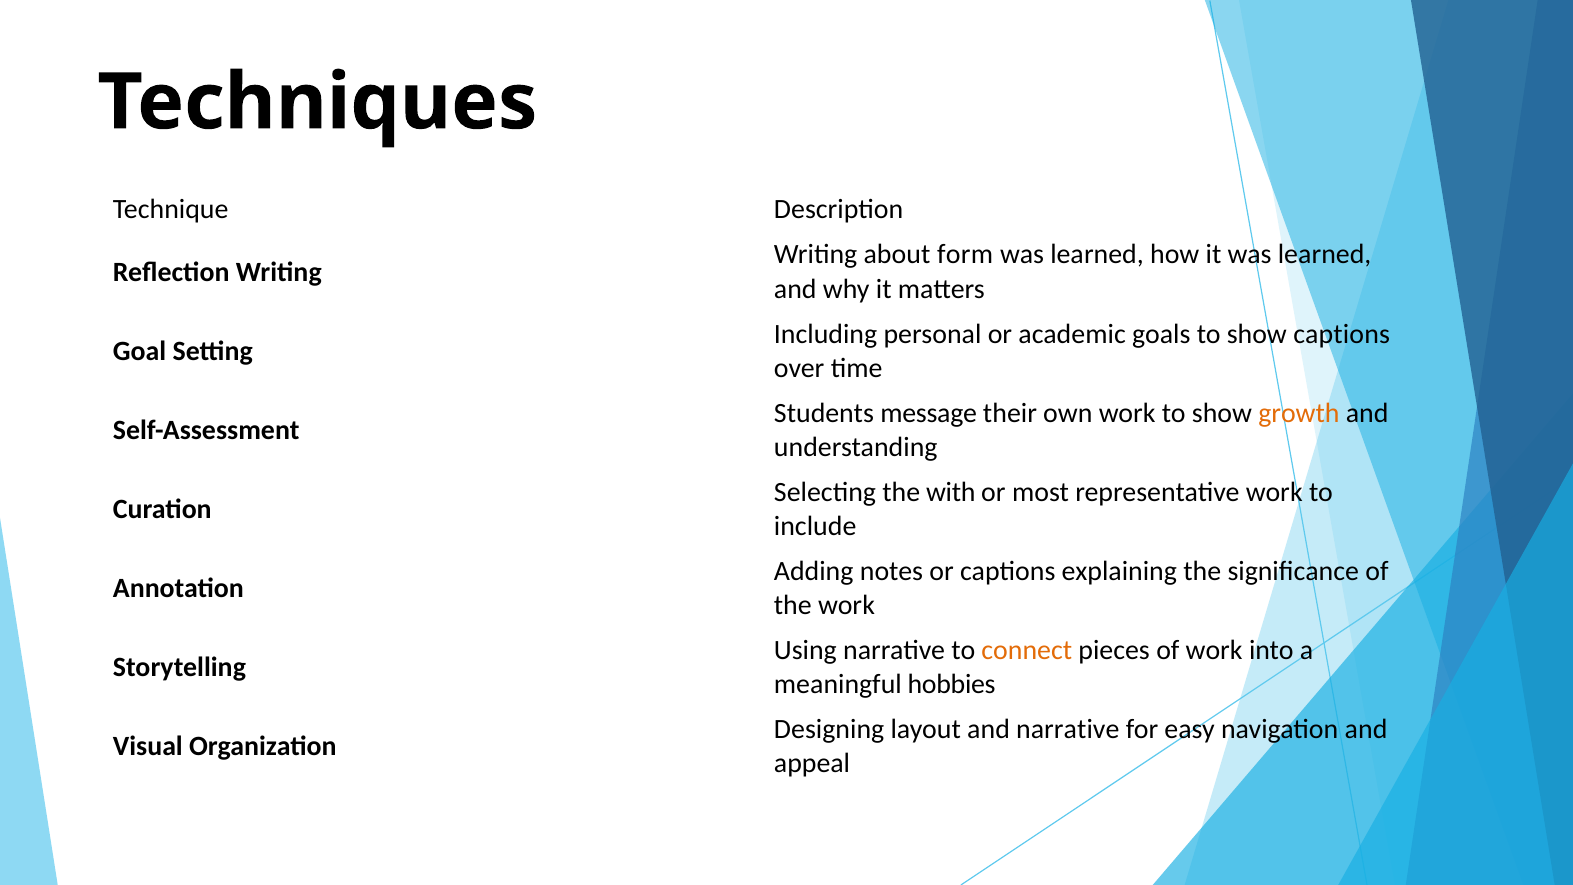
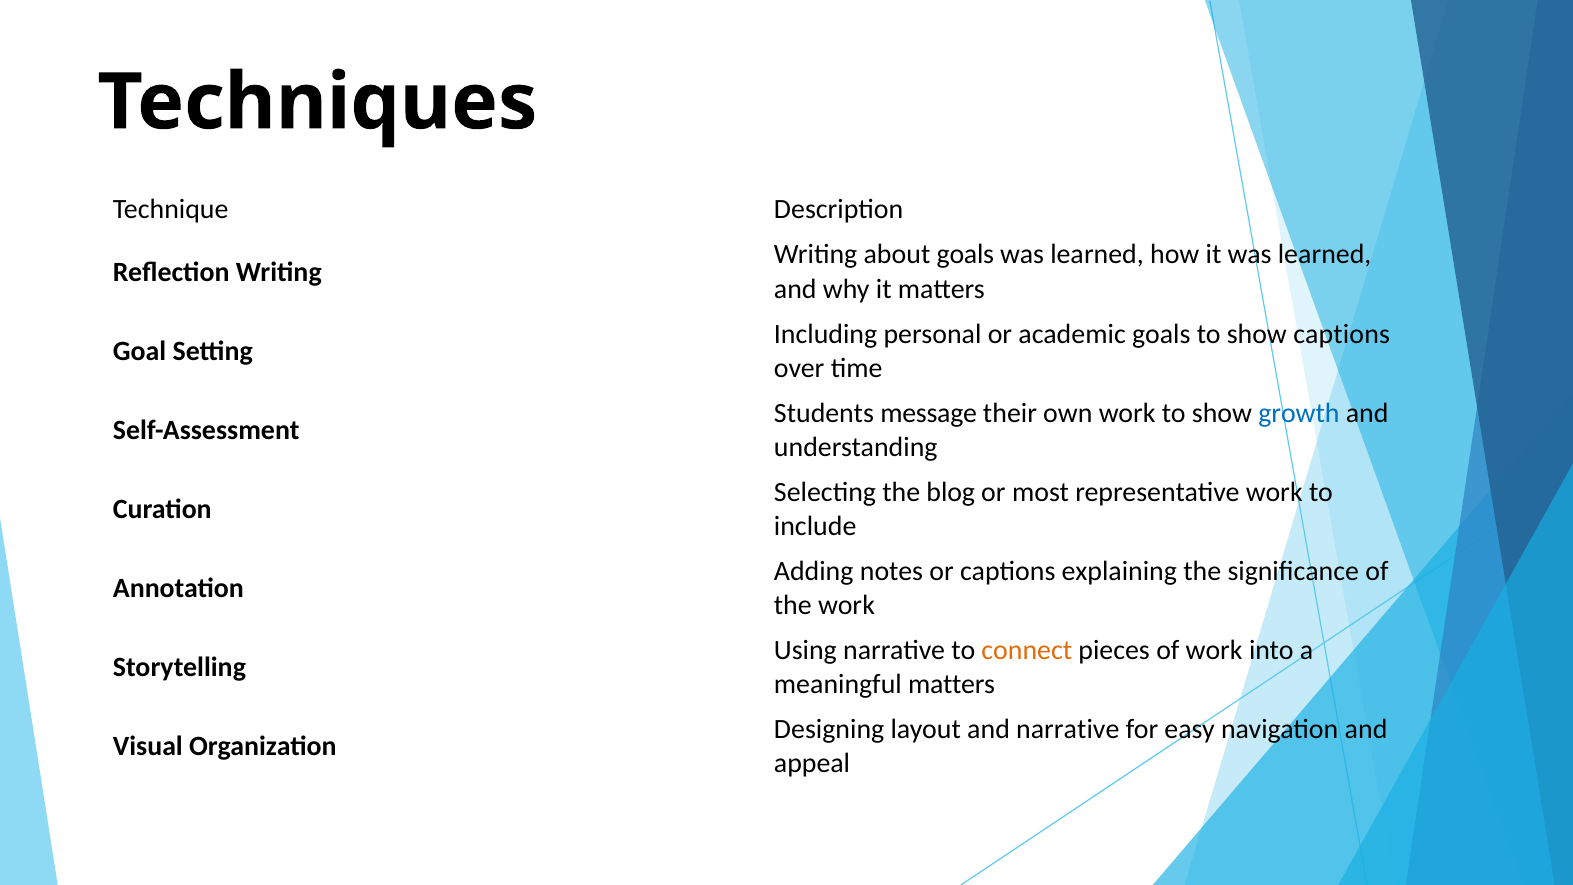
about form: form -> goals (965, 255)
growth colour: orange -> blue (1299, 413)
with: with -> blog (951, 492)
meaningful hobbies: hobbies -> matters (952, 684)
